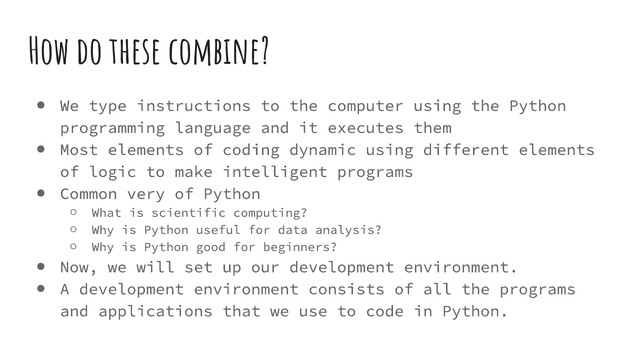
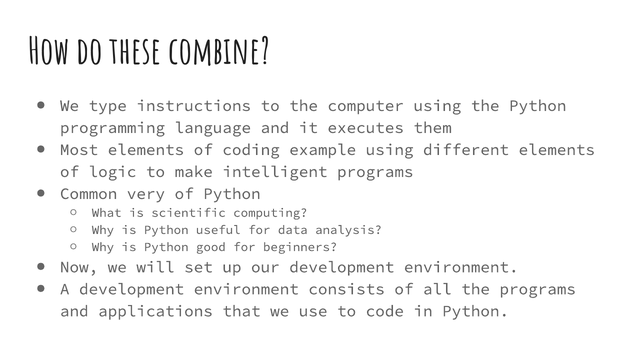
dynamic: dynamic -> example (323, 149)
